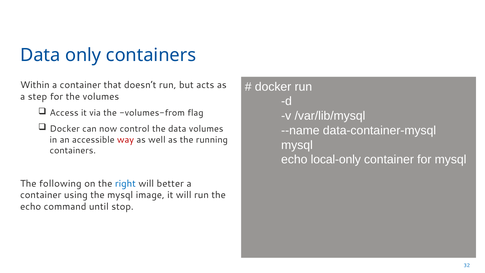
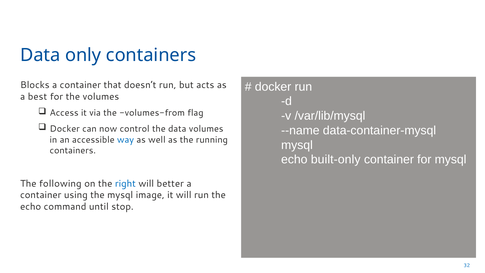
Within: Within -> Blocks (35, 85)
step: step -> best (37, 97)
way colour: red -> blue (126, 140)
local-only: local-only -> built-only (336, 159)
